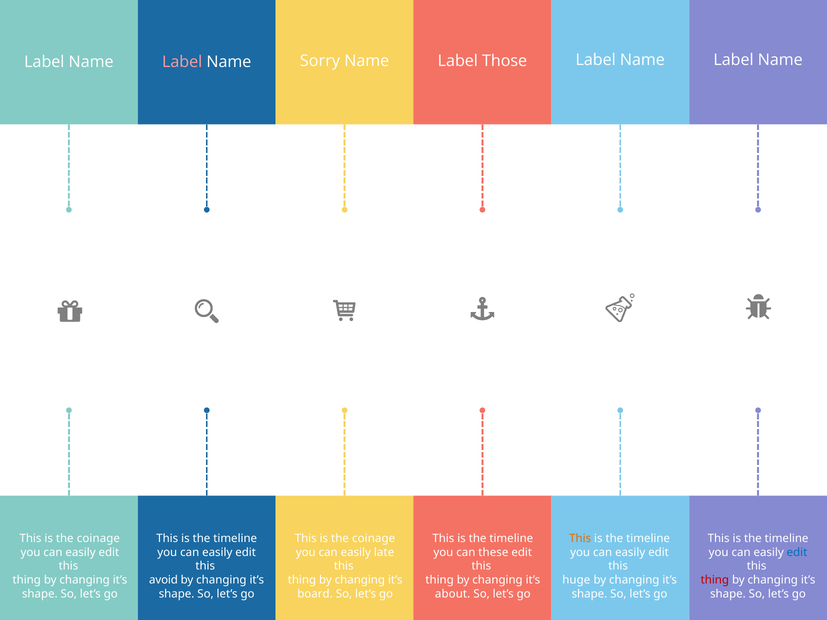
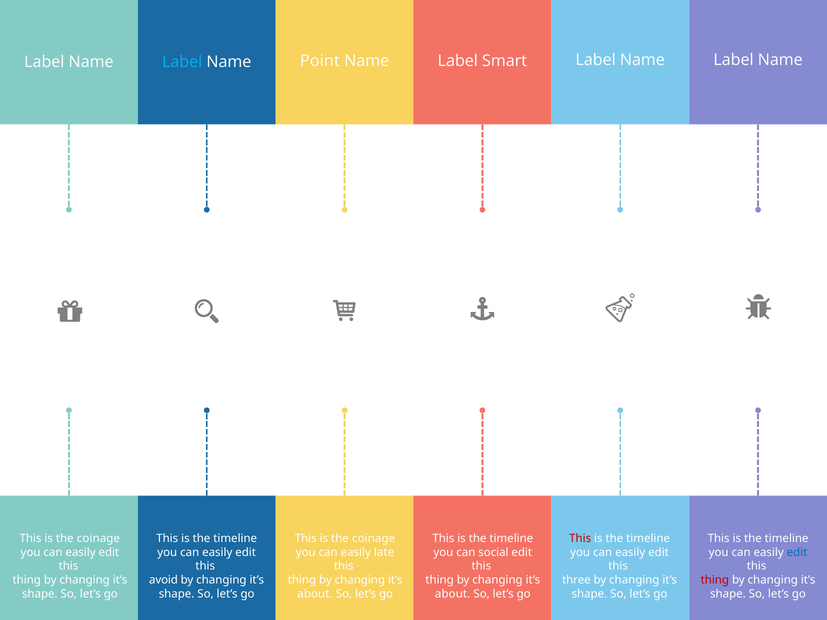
Label colour: pink -> light blue (182, 62)
Sorry: Sorry -> Point (320, 61)
Those: Those -> Smart (505, 61)
This colour: orange -> red (580, 539)
these: these -> social (493, 553)
huge: huge -> three (576, 580)
board: board -> about (315, 594)
